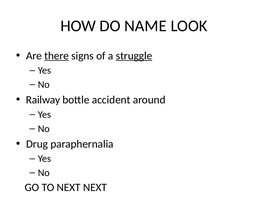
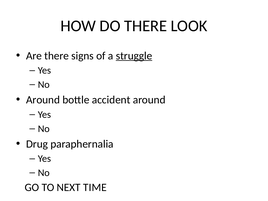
DO NAME: NAME -> THERE (146, 26)
there underline: present -> none (57, 56)
Railway: Railway -> Around (43, 100)
NEXT NEXT: NEXT -> TIME (95, 187)
